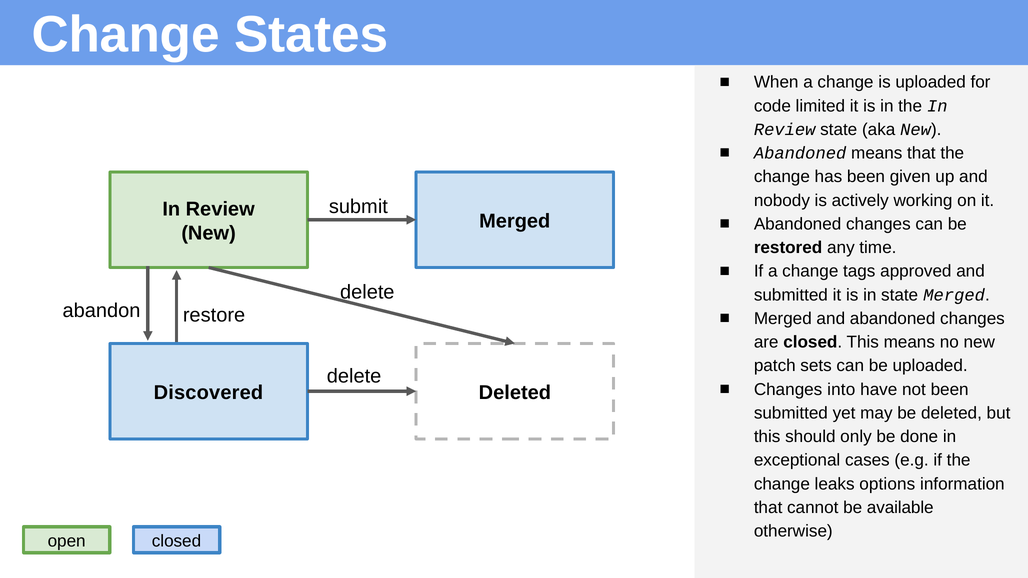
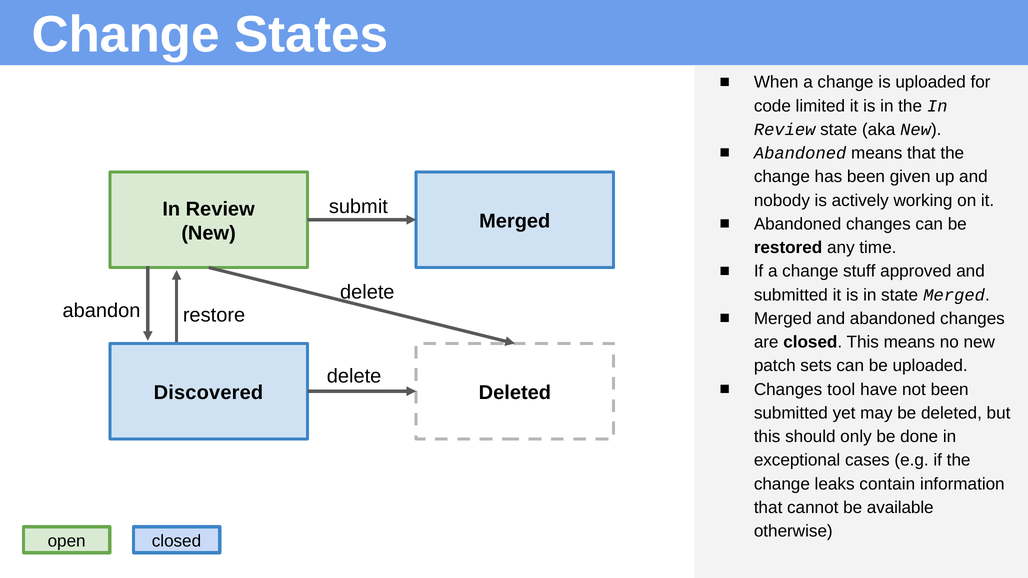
tags: tags -> stuff (859, 271)
into: into -> tool (841, 390)
options: options -> contain (887, 484)
